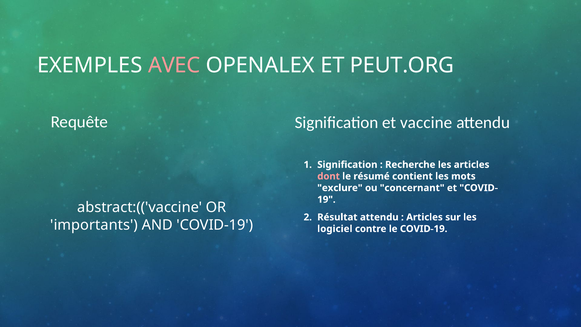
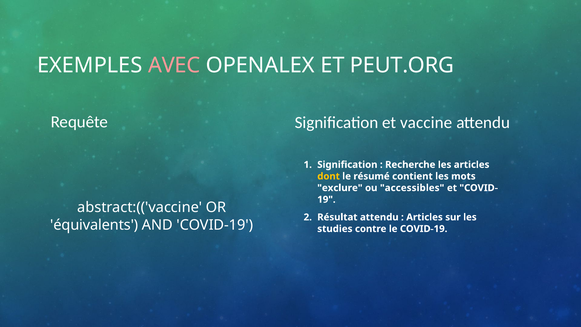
dont colour: pink -> yellow (329, 176)
concernant: concernant -> accessibles (412, 188)
importants: importants -> équivalents (94, 225)
logiciel: logiciel -> studies (335, 229)
